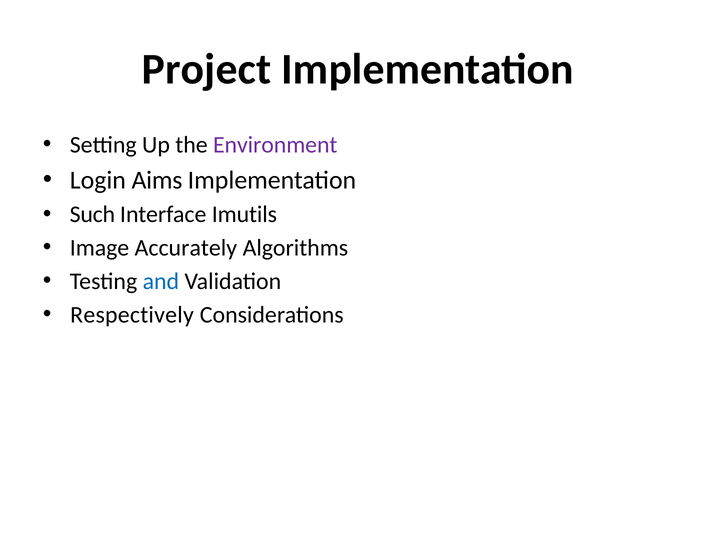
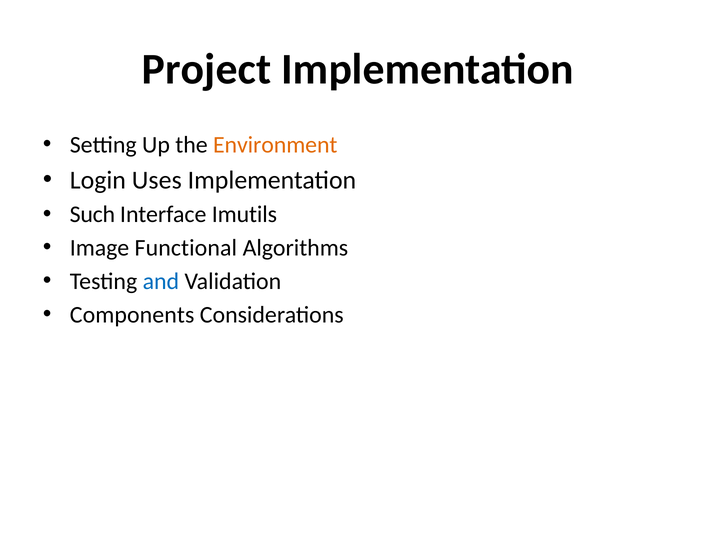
Environment colour: purple -> orange (275, 145)
Aims: Aims -> Uses (157, 180)
Accurately: Accurately -> Functional (186, 248)
Respectively: Respectively -> Components (132, 315)
